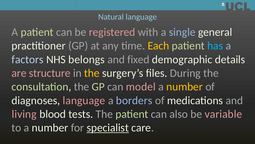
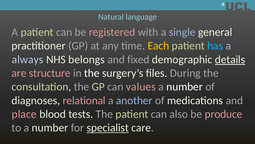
factors: factors -> always (28, 59)
details underline: none -> present (230, 59)
the colour: yellow -> white (92, 73)
model: model -> values (141, 87)
number colour: yellow -> white (185, 87)
diagnoses language: language -> relational (84, 100)
borders: borders -> another (134, 100)
living: living -> place (24, 114)
variable: variable -> produce (224, 114)
